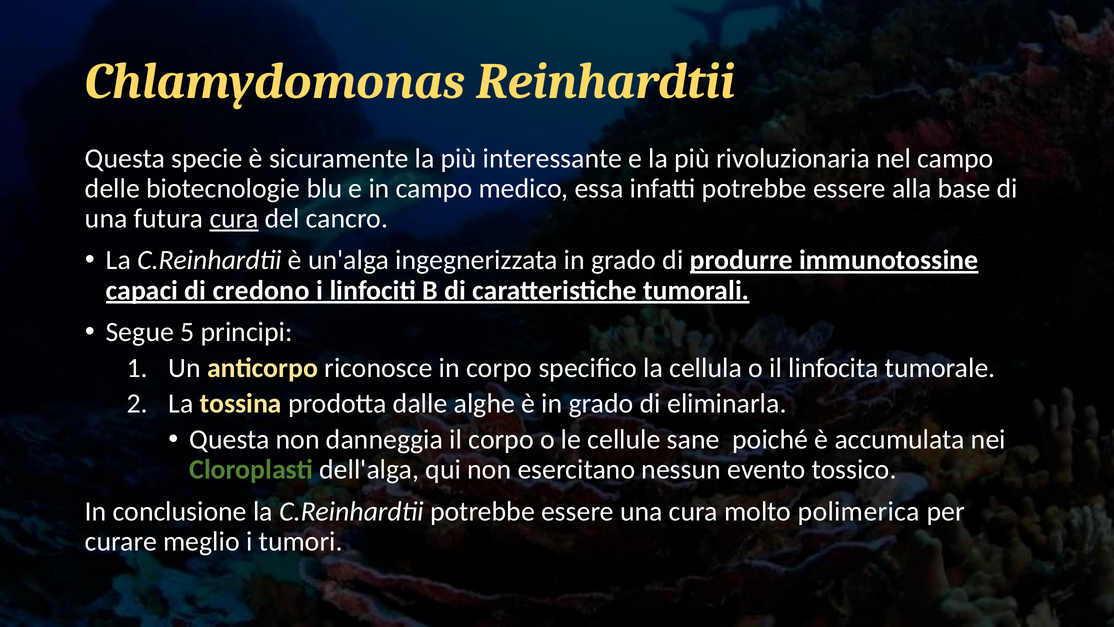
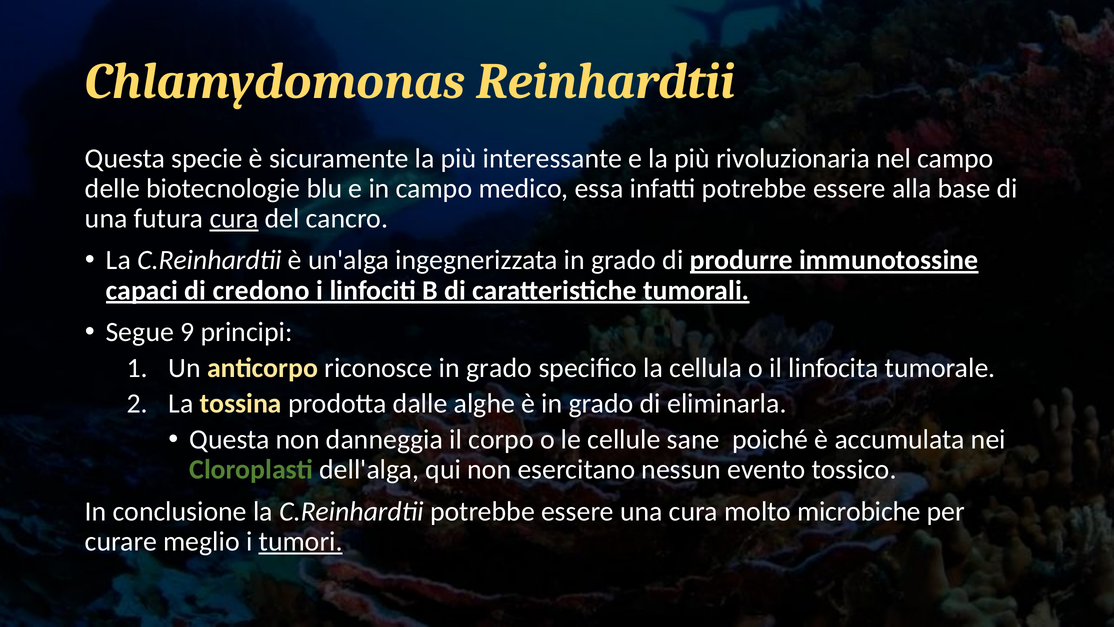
5: 5 -> 9 (187, 332)
riconosce in corpo: corpo -> grado (499, 368)
polimerica: polimerica -> microbiche (859, 511)
tumori underline: none -> present (301, 541)
